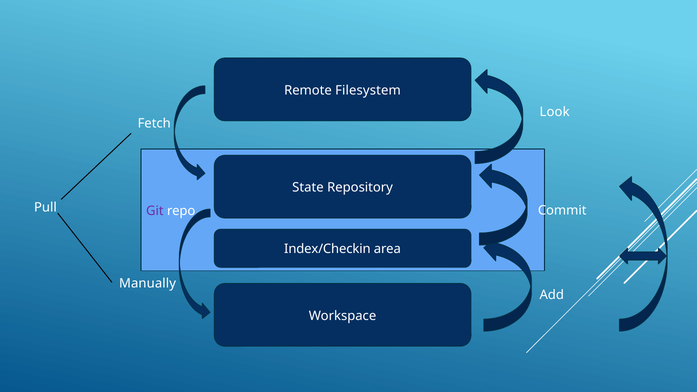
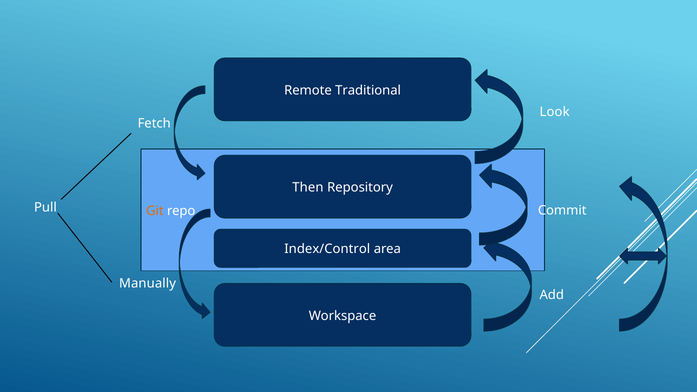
Filesystem: Filesystem -> Traditional (368, 90)
State: State -> Then (308, 188)
Git colour: purple -> orange (155, 211)
Index/Checkin: Index/Checkin -> Index/Control (327, 249)
